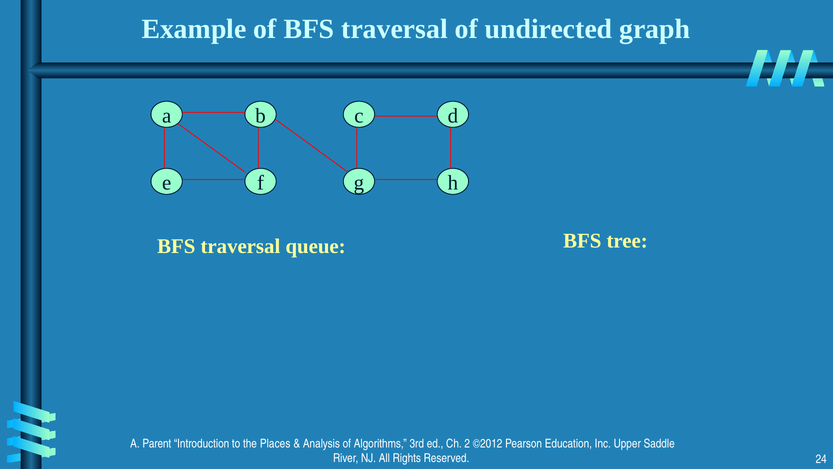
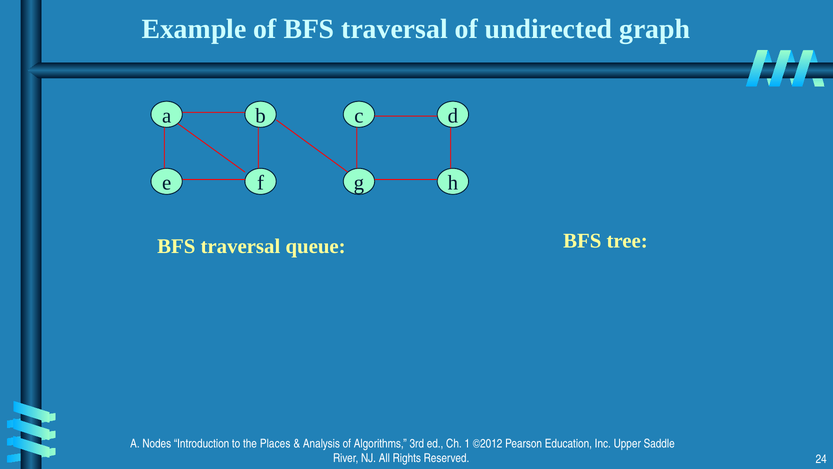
Parent: Parent -> Nodes (157, 443)
2: 2 -> 1 (467, 443)
